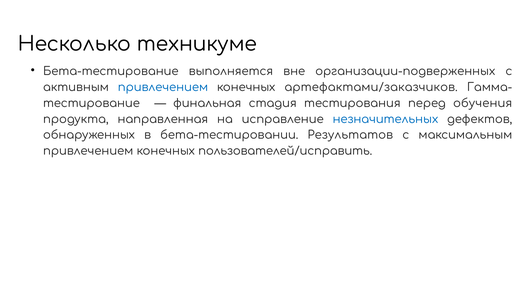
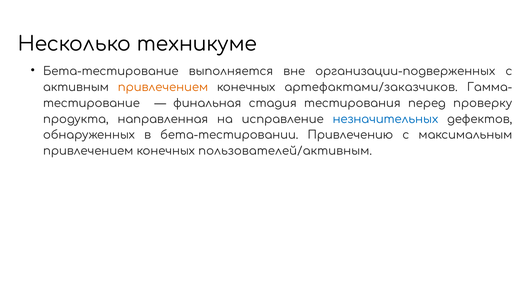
привлечением colour: blue -> orange (163, 87)
обучения: обучения -> проверку (483, 103)
Результатов: Результатов -> Привлечению (350, 135)
пользователей/исправить: пользователей/исправить -> пользователей/активным (285, 151)
